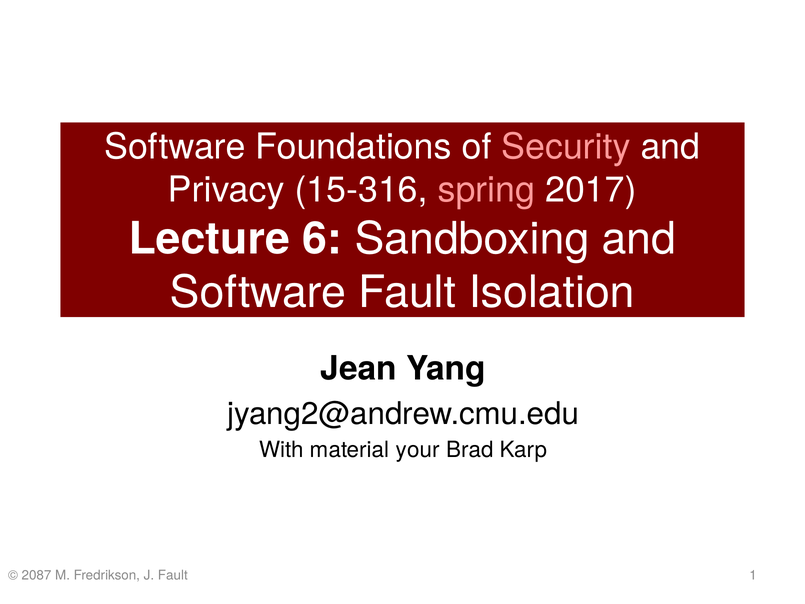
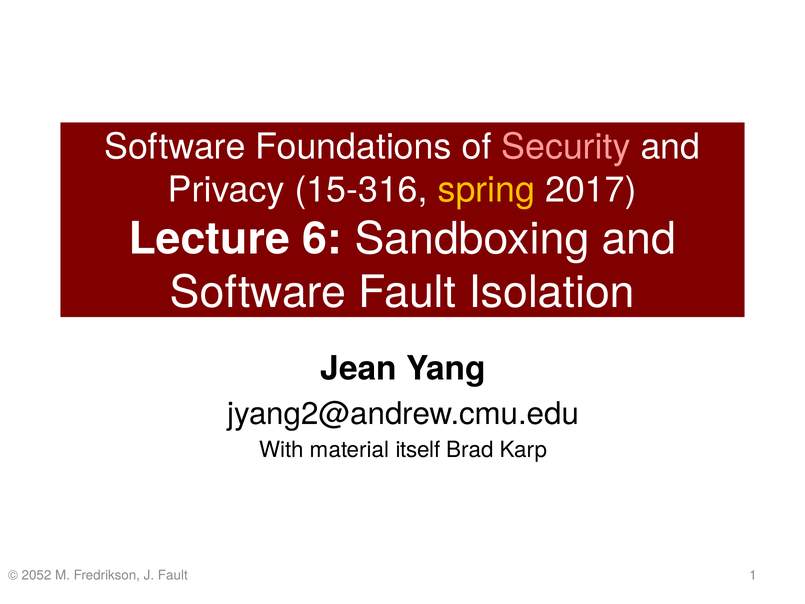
spring colour: pink -> yellow (486, 190)
your: your -> itself (418, 450)
2087: 2087 -> 2052 (36, 575)
